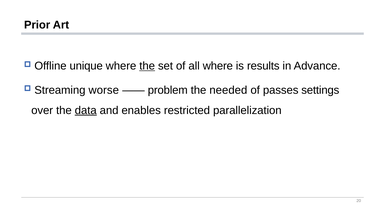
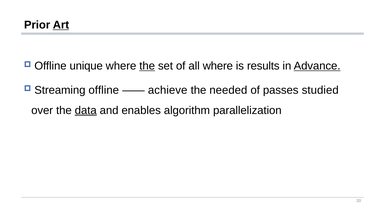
Art underline: none -> present (61, 25)
Advance underline: none -> present (317, 66)
Streaming worse: worse -> offline (104, 90)
problem: problem -> achieve (168, 90)
settings: settings -> studied (320, 90)
restricted: restricted -> algorithm (187, 110)
